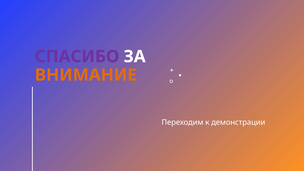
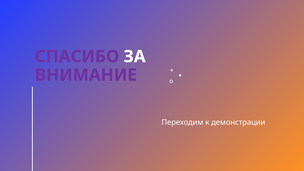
ВНИМАНИЕ colour: orange -> purple (86, 75)
